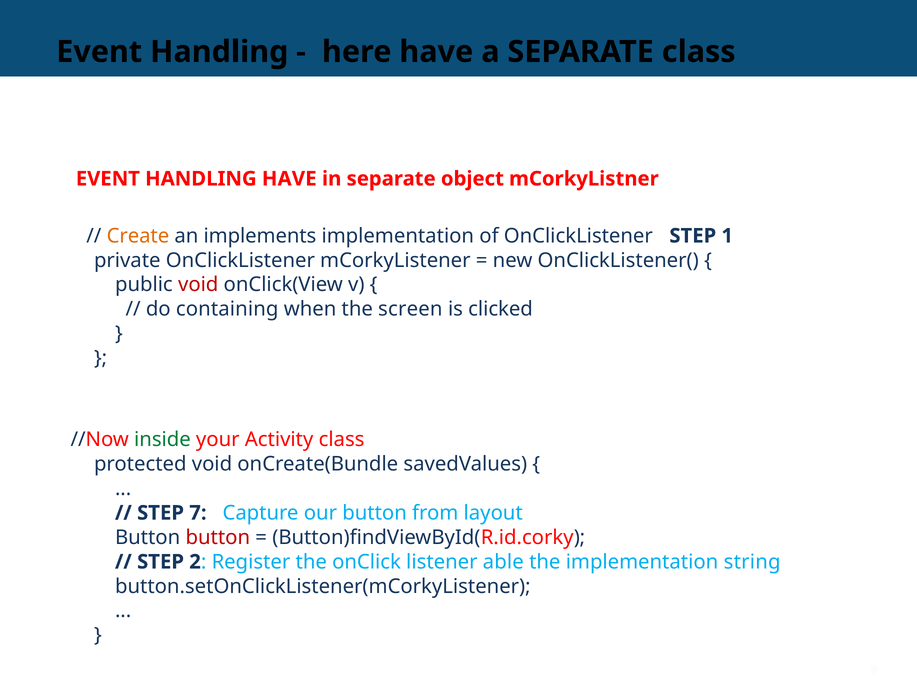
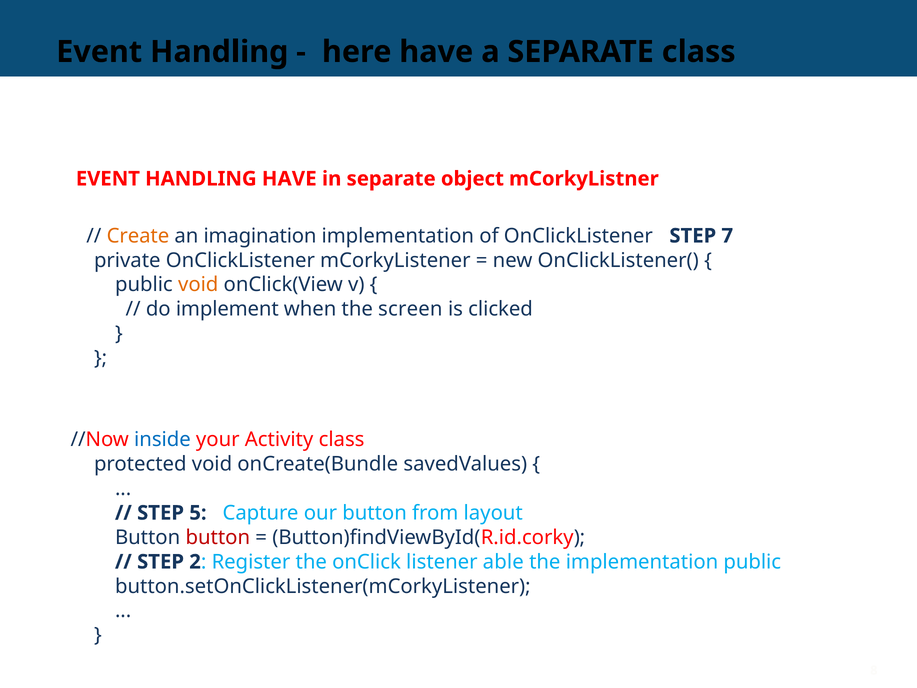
implements: implements -> imagination (260, 236)
1: 1 -> 7 (727, 236)
void colour: red -> orange (198, 285)
containing: containing -> implement (227, 309)
inside colour: green -> blue (162, 439)
7: 7 -> 5 (198, 513)
implementation string: string -> public (752, 562)
